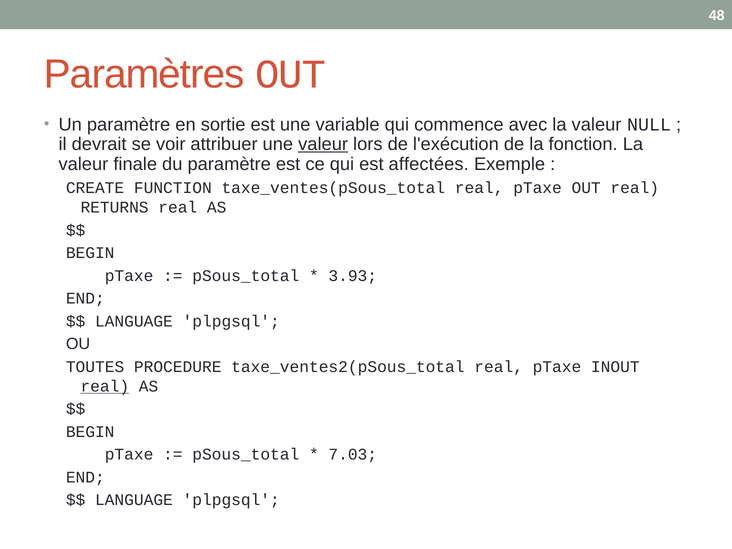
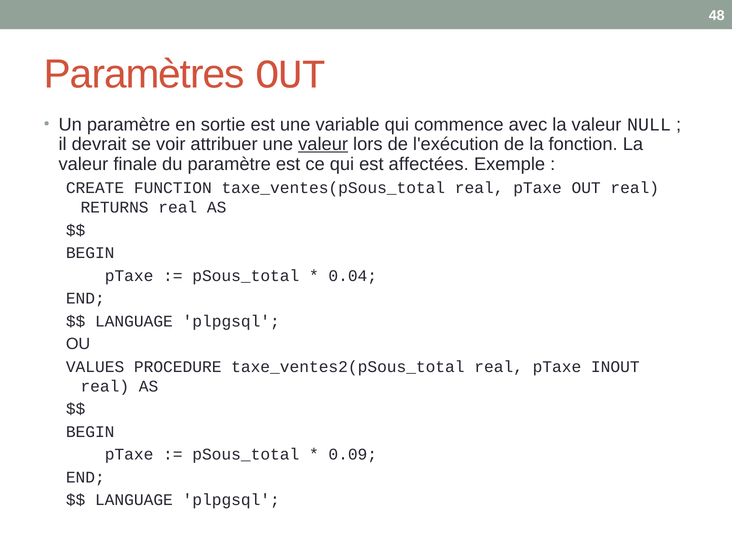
3.93: 3.93 -> 0.04 (353, 276)
TOUTES: TOUTES -> VALUES (95, 367)
real underline: present -> none (105, 386)
7.03: 7.03 -> 0.09 (353, 454)
